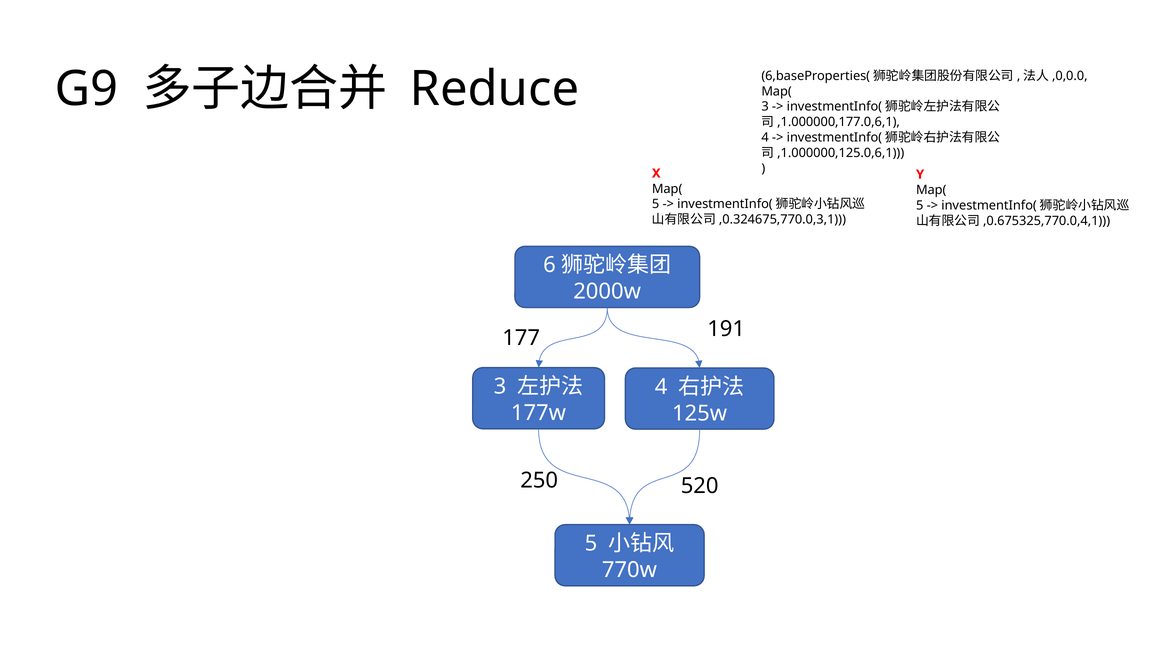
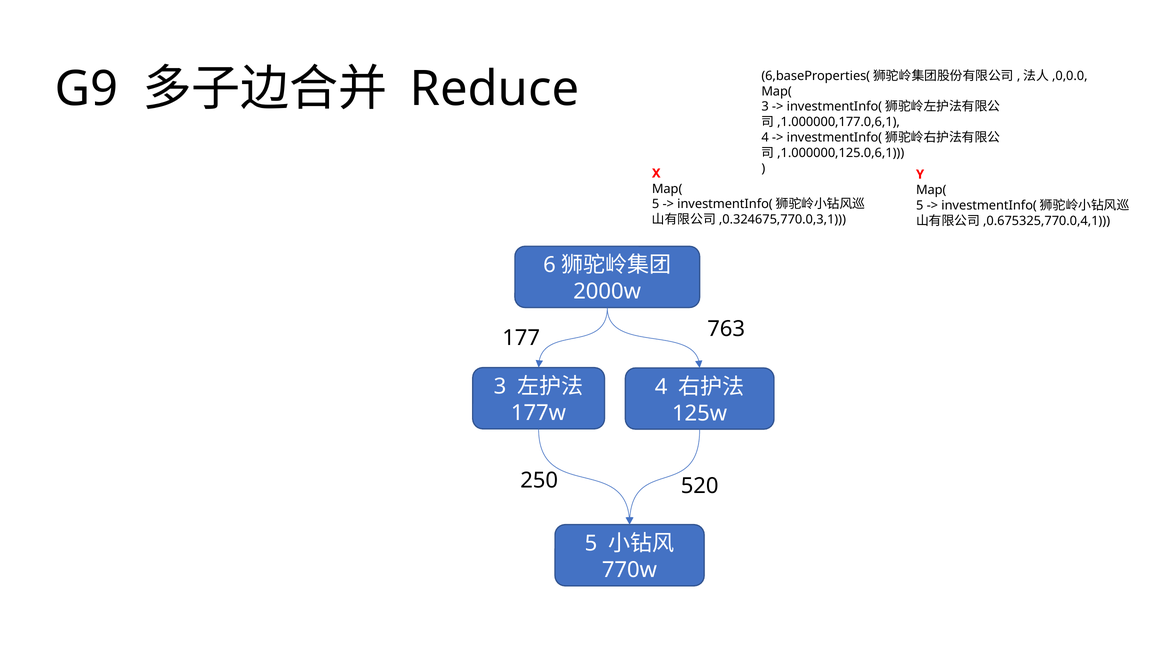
191: 191 -> 763 (726, 329)
